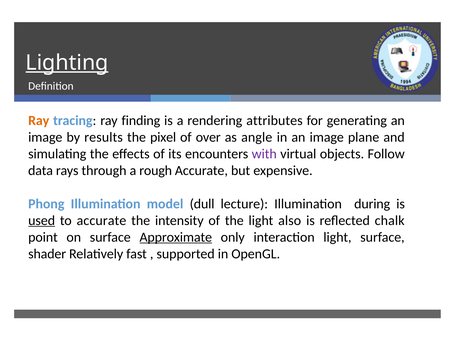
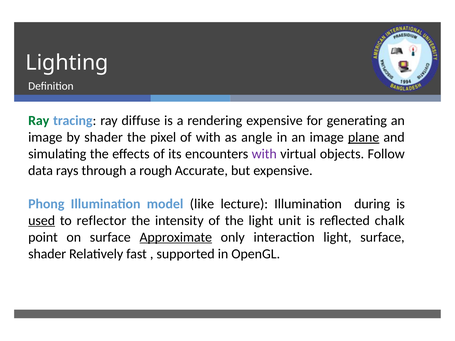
Lighting underline: present -> none (67, 63)
Ray colour: orange -> green (39, 121)
finding: finding -> diffuse (141, 121)
rendering attributes: attributes -> expensive (274, 121)
by results: results -> shader (104, 137)
of over: over -> with (208, 137)
plane underline: none -> present (364, 137)
dull: dull -> like (202, 204)
to accurate: accurate -> reflector (101, 221)
also: also -> unit (290, 221)
